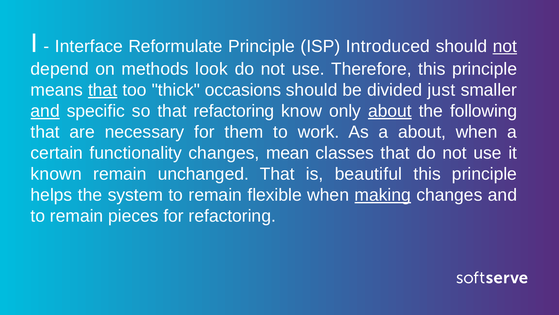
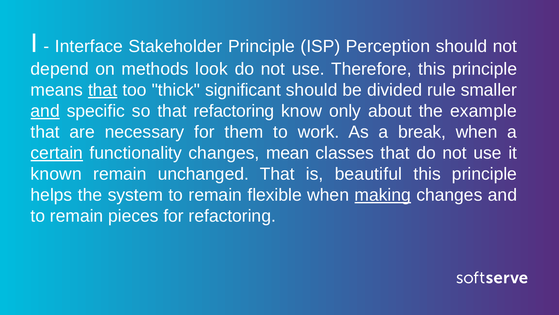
Reformulate: Reformulate -> Stakeholder (175, 46)
Introduced: Introduced -> Perception (388, 46)
not underline: present -> none (505, 46)
occasions: occasions -> significant (243, 90)
just: just -> rule (442, 90)
about underline: present -> none (390, 111)
following: following -> example (483, 111)
a about: about -> break (422, 132)
certain underline: none -> present (57, 153)
